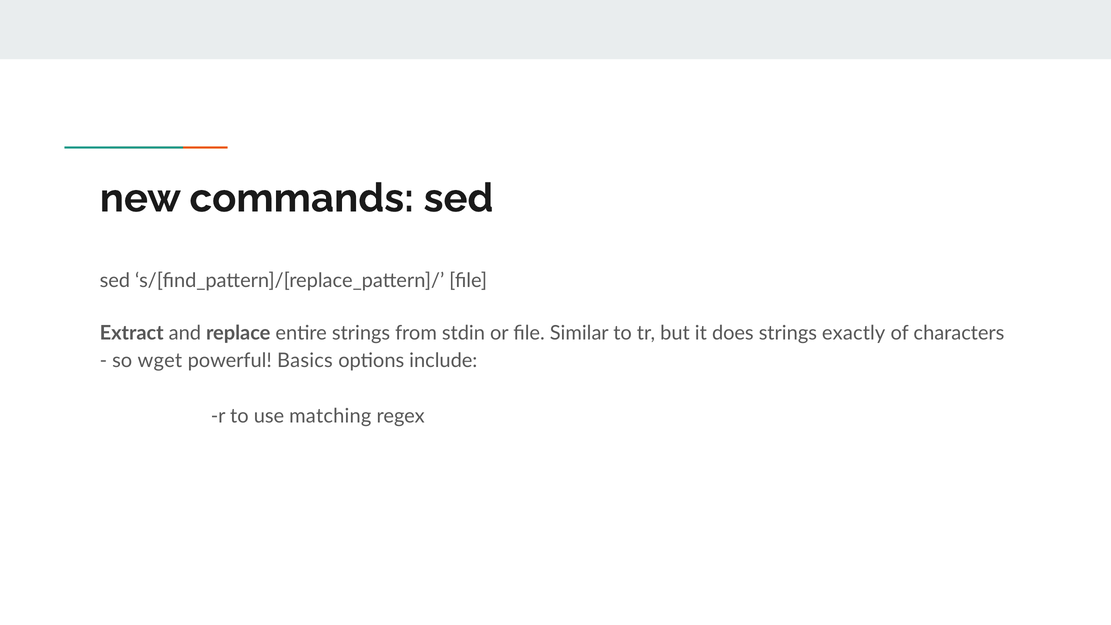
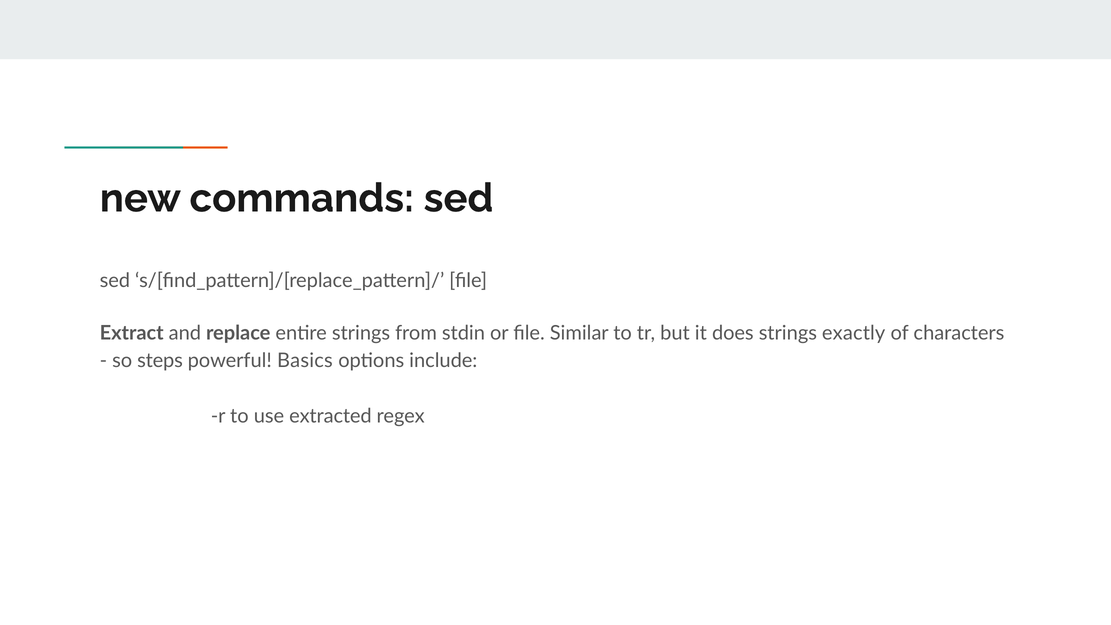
wget: wget -> steps (160, 361)
matching: matching -> extracted (330, 416)
